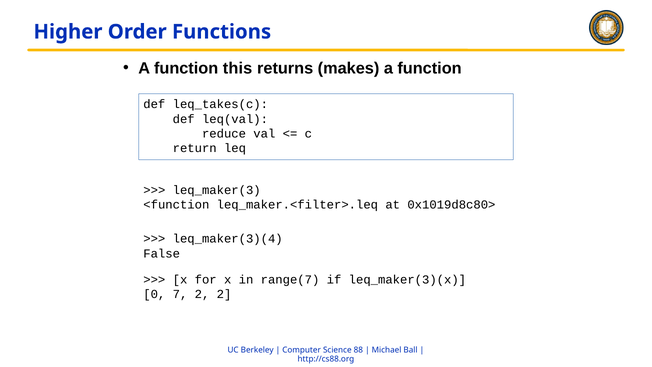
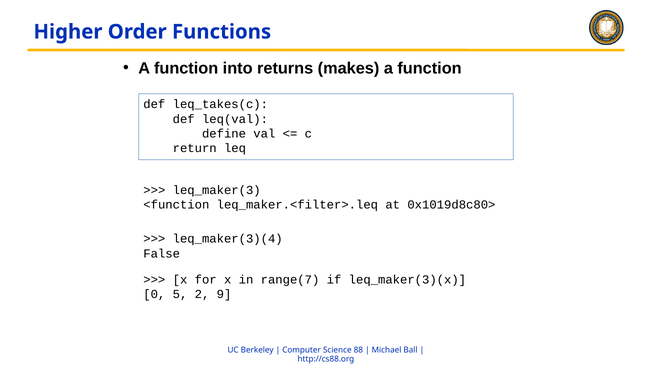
this: this -> into (238, 68)
reduce: reduce -> define (224, 134)
7: 7 -> 5 (180, 294)
2 2: 2 -> 9 (224, 294)
